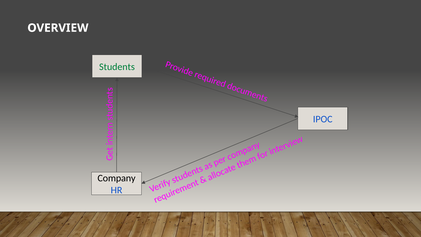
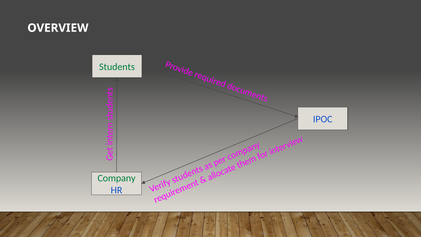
Company colour: black -> green (117, 178)
